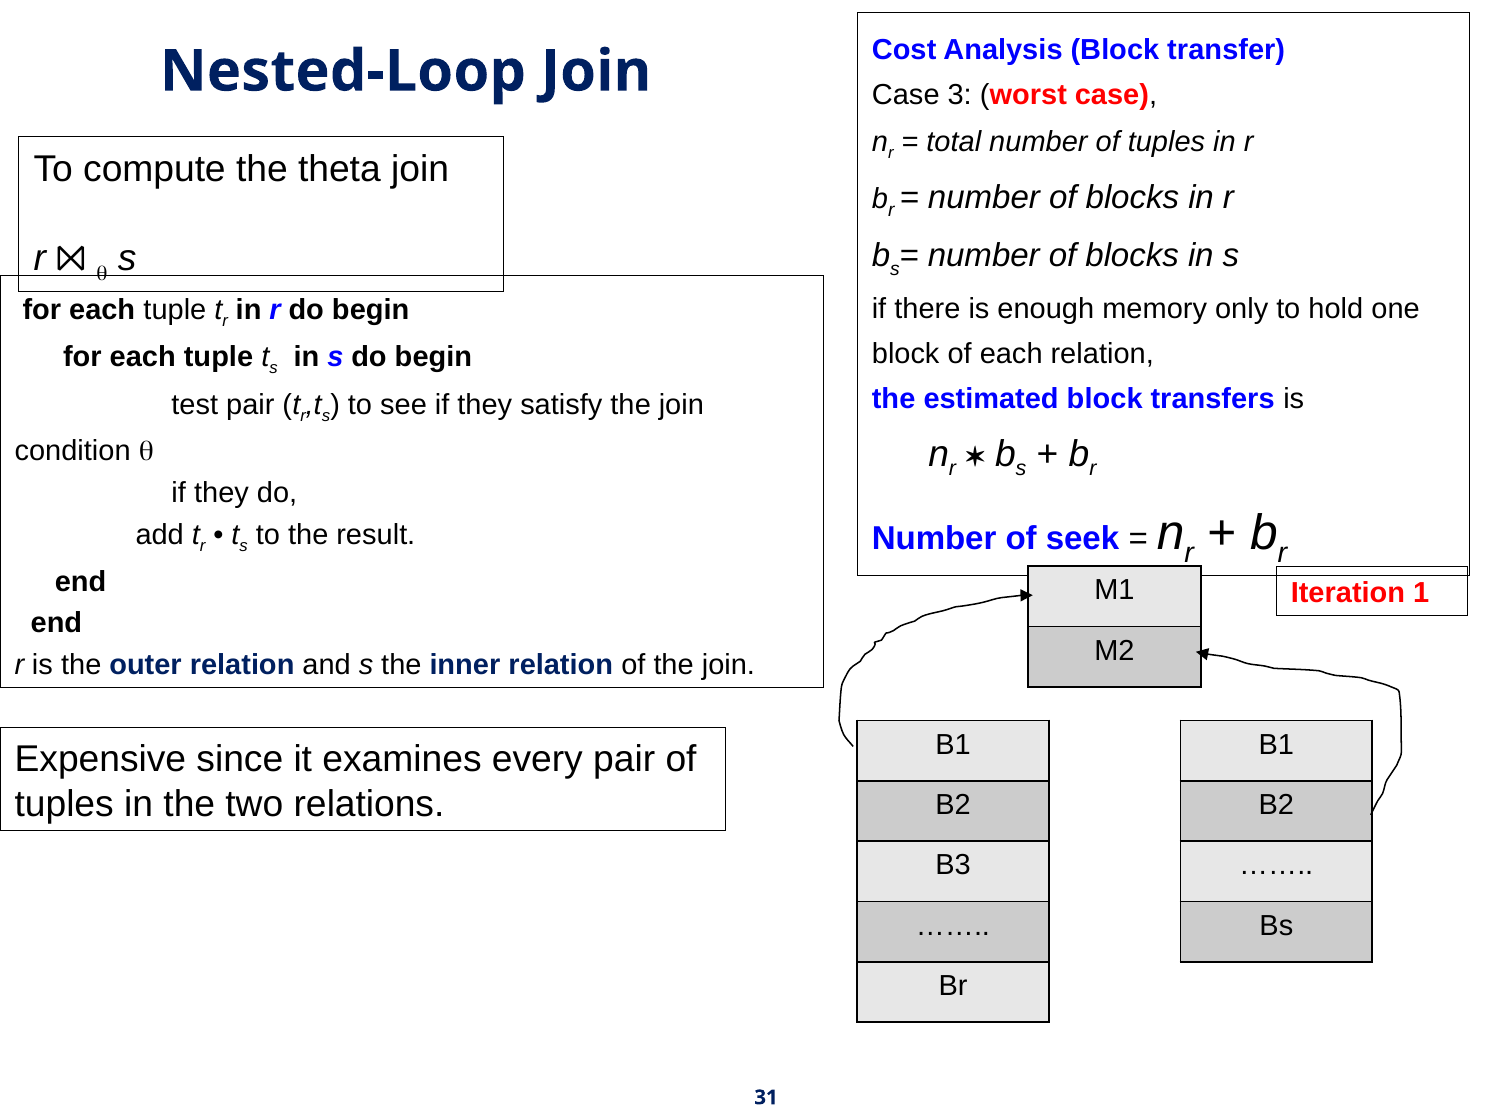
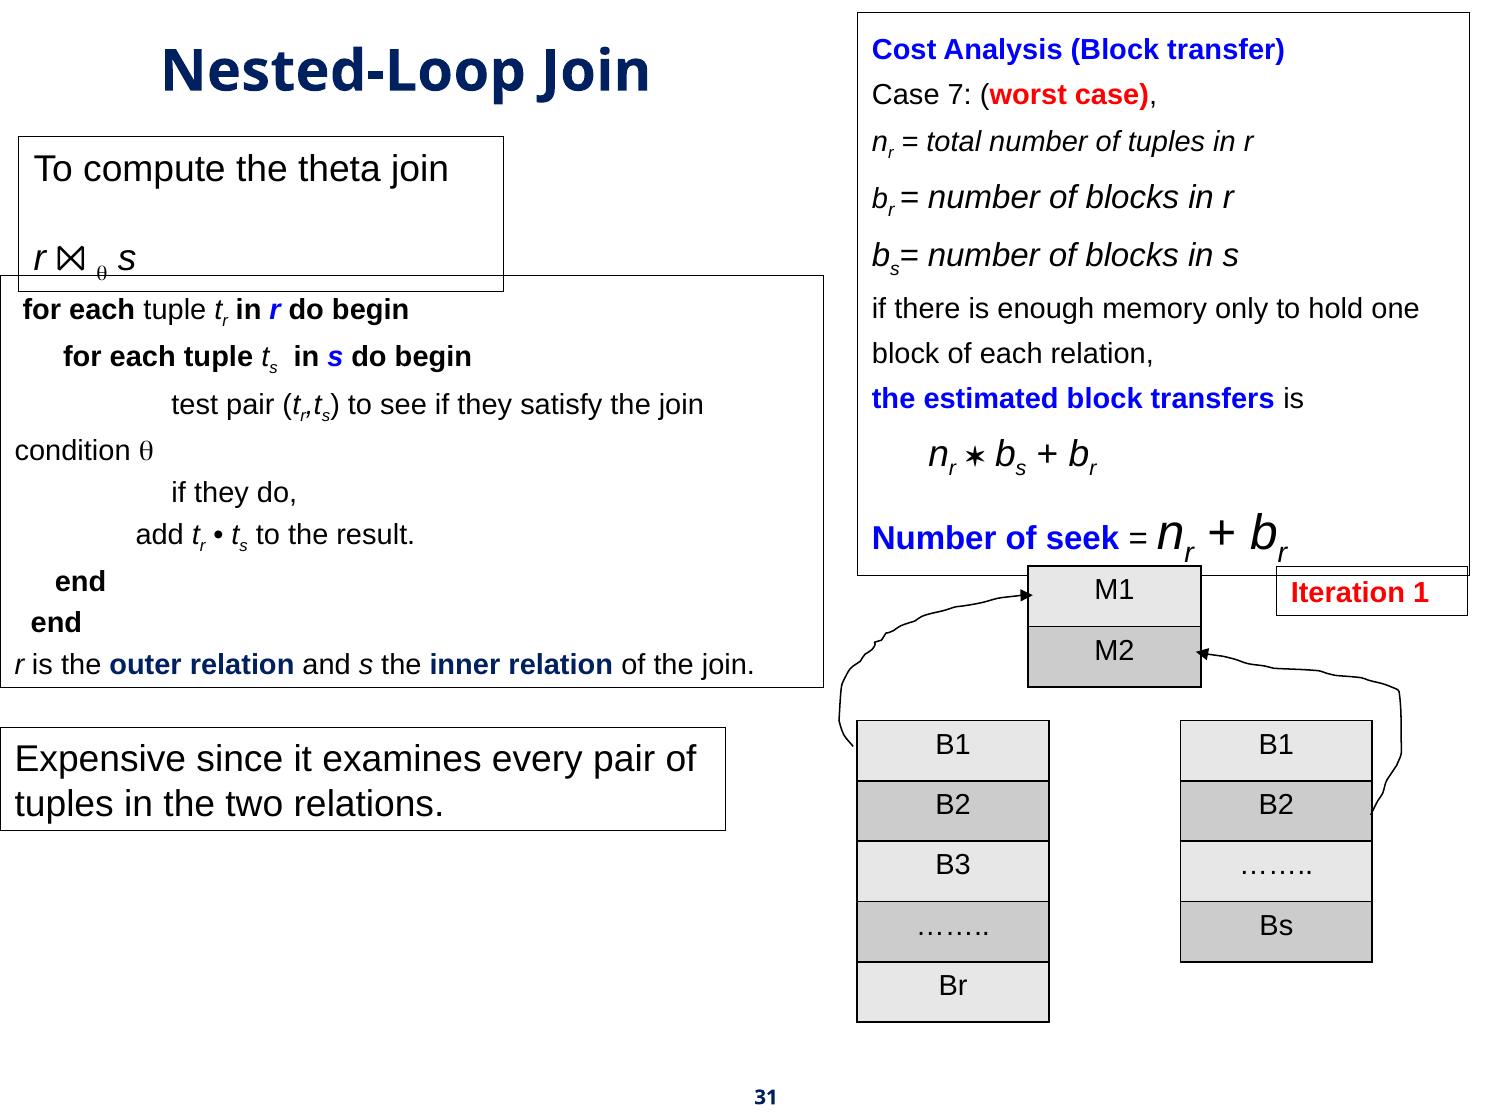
3: 3 -> 7 (960, 95)
